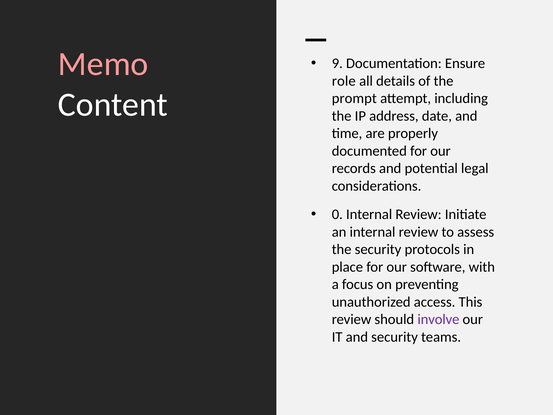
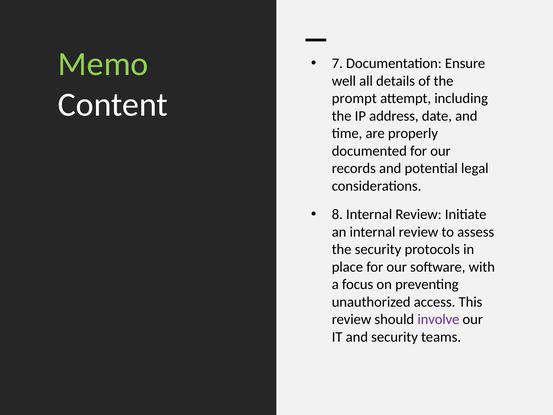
Memo colour: pink -> light green (103, 64)
9: 9 -> 7 (337, 63)
role: role -> well (344, 81)
0: 0 -> 8 (337, 214)
